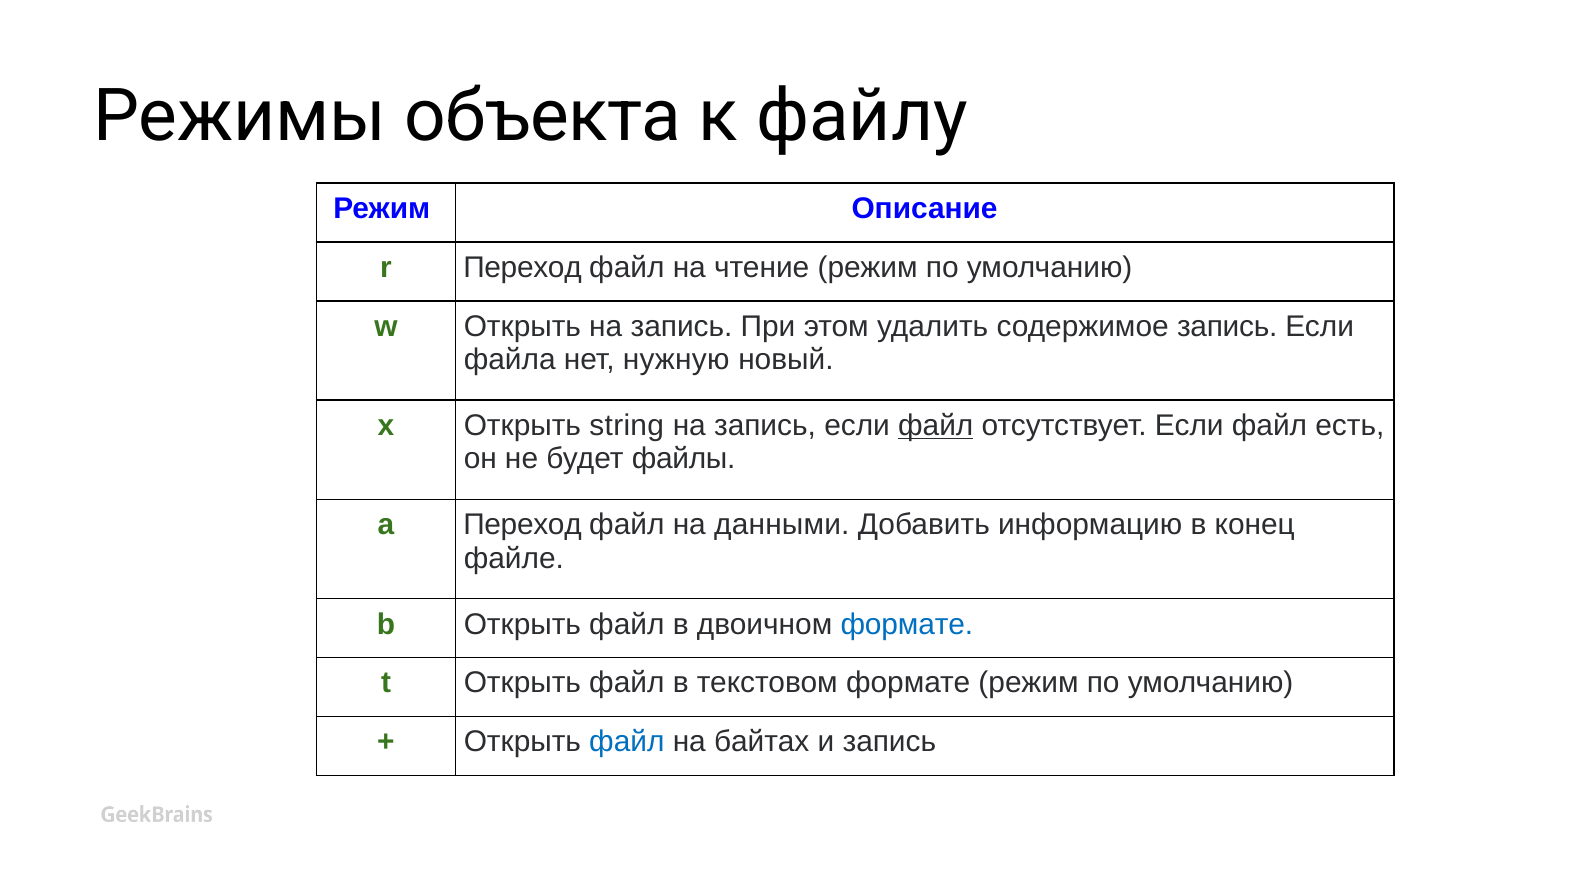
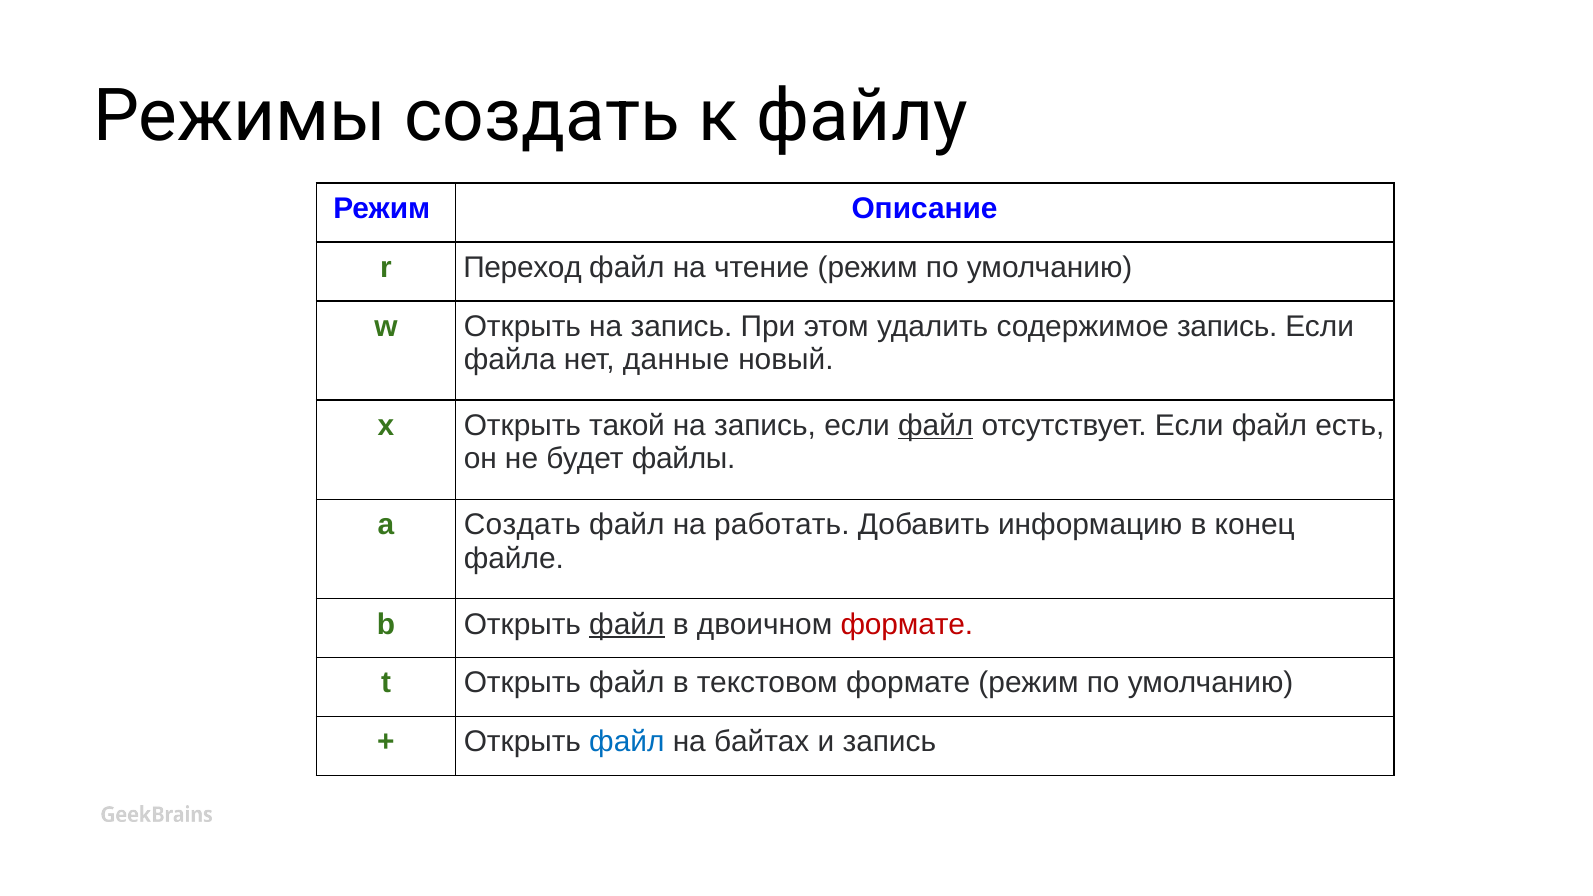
Режимы объекта: объекта -> создать (543, 117)
нужную: нужную -> данные (676, 360)
string: string -> такой (627, 426)
a Переход: Переход -> Создать (522, 525)
данными: данными -> работать (782, 525)
файл underline: none -> present (627, 624)
формате colour: blue -> red (907, 624)
